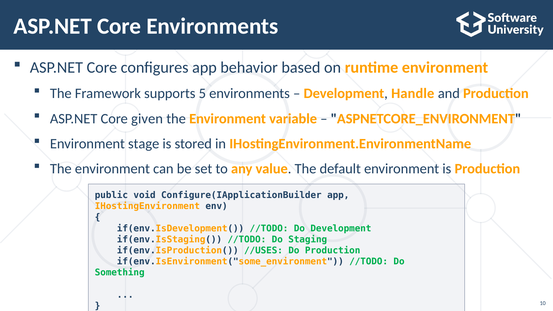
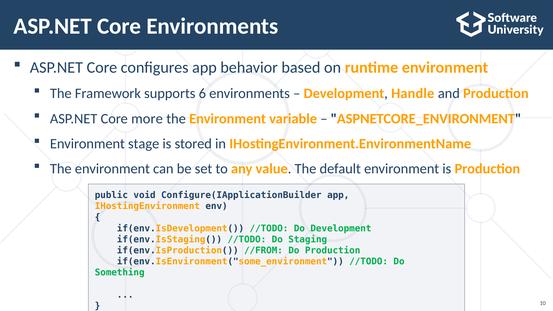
5: 5 -> 6 (202, 94)
given: given -> more (147, 119)
//USES: //USES -> //FROM (263, 250)
